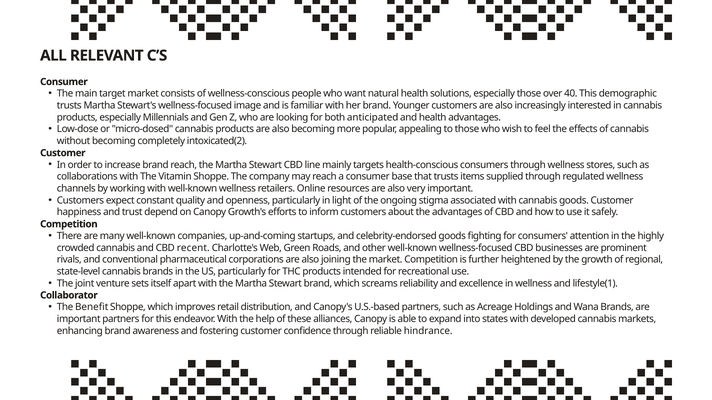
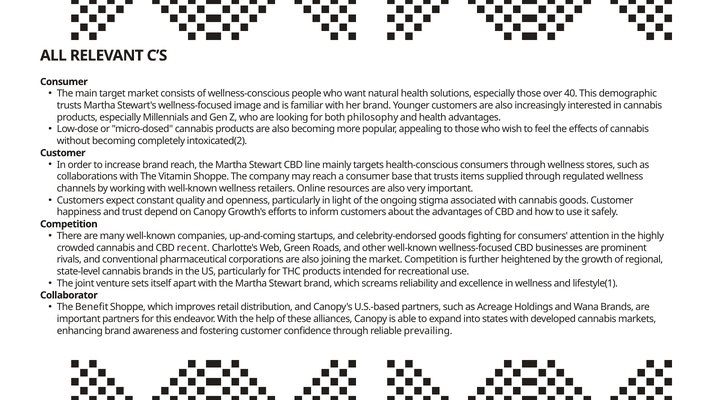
anticipated: anticipated -> philosophy (373, 118)
hindrance: hindrance -> prevailing (428, 331)
